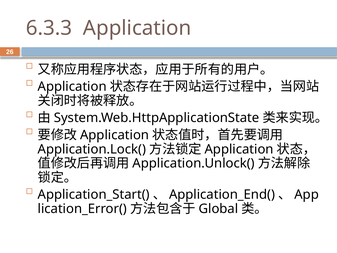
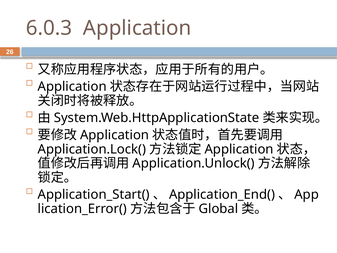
6.3.3: 6.3.3 -> 6.0.3 (49, 28)
